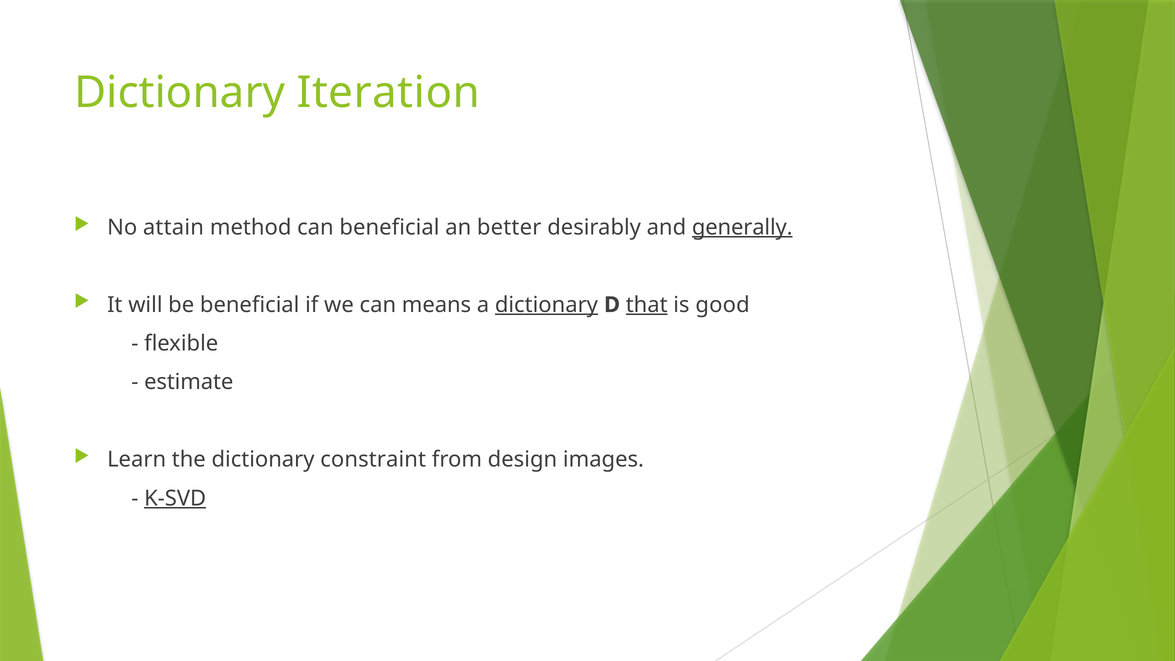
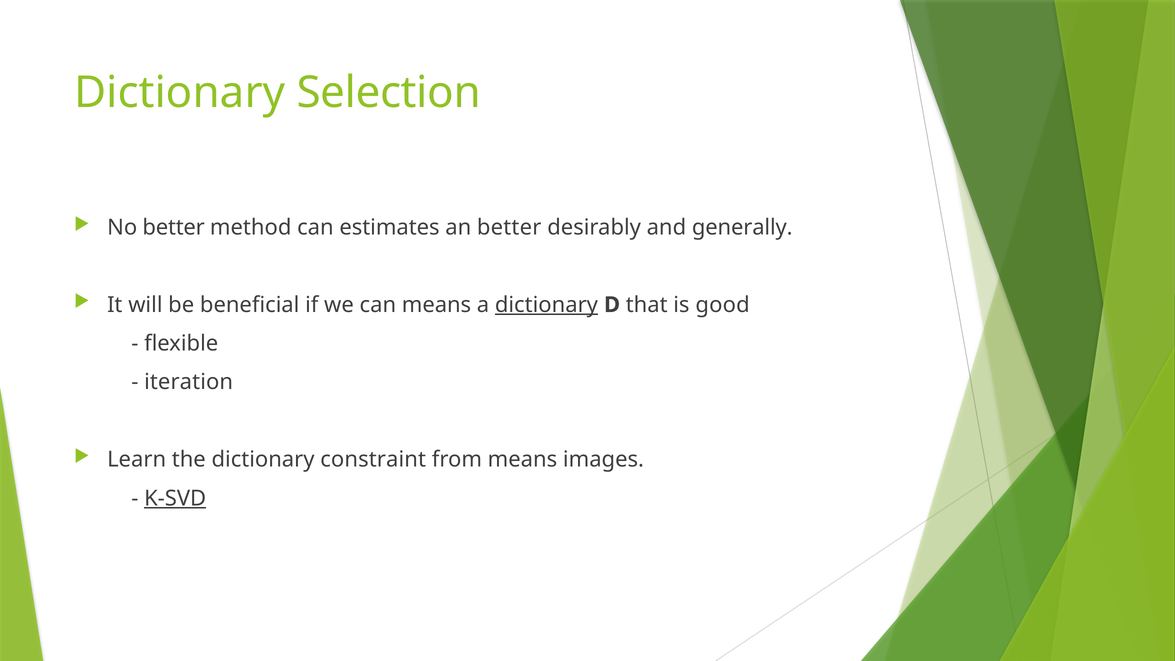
Iteration: Iteration -> Selection (389, 93)
No attain: attain -> better (174, 227)
can beneficial: beneficial -> estimates (390, 227)
generally underline: present -> none (742, 227)
that underline: present -> none (647, 305)
estimate: estimate -> iteration (189, 382)
from design: design -> means (522, 460)
